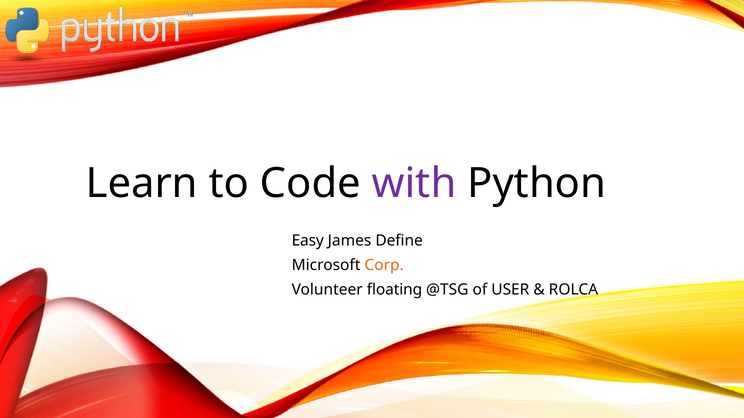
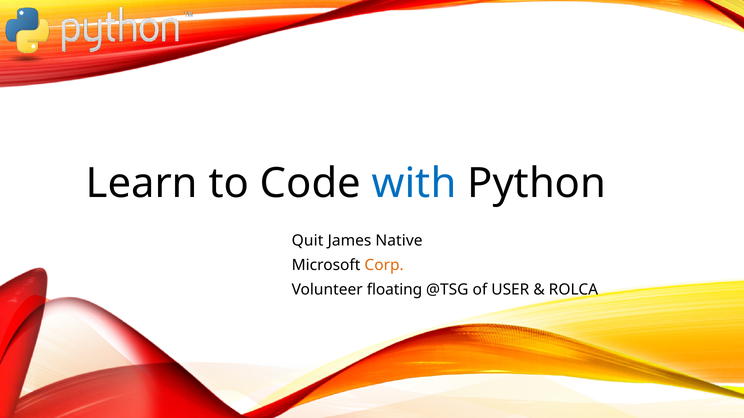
with colour: purple -> blue (414, 184)
Easy: Easy -> Quit (308, 241)
Define: Define -> Native (399, 241)
